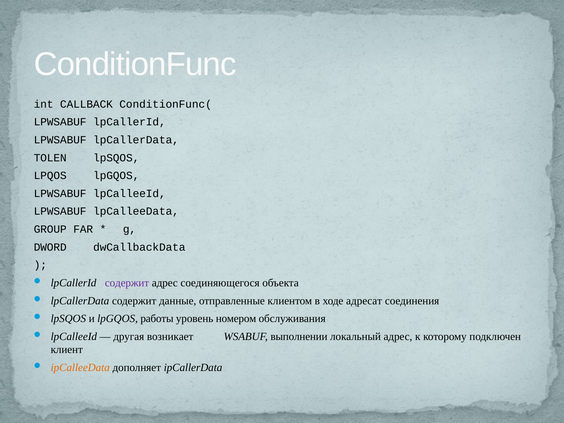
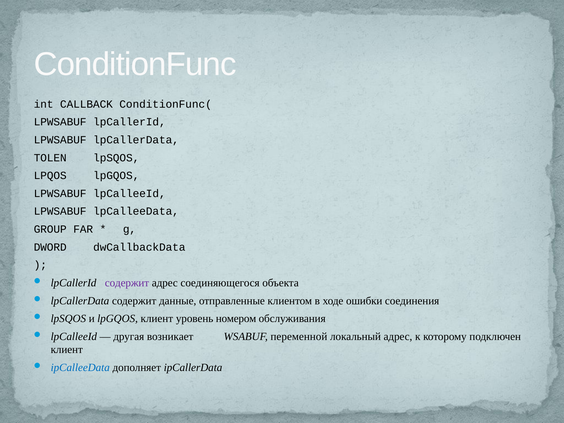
адресат: адресат -> ошибки (364, 301)
lpGQOS работы: работы -> клиент (157, 319)
выполнении: выполнении -> переменной (299, 336)
ipCalleeData colour: orange -> blue (80, 368)
